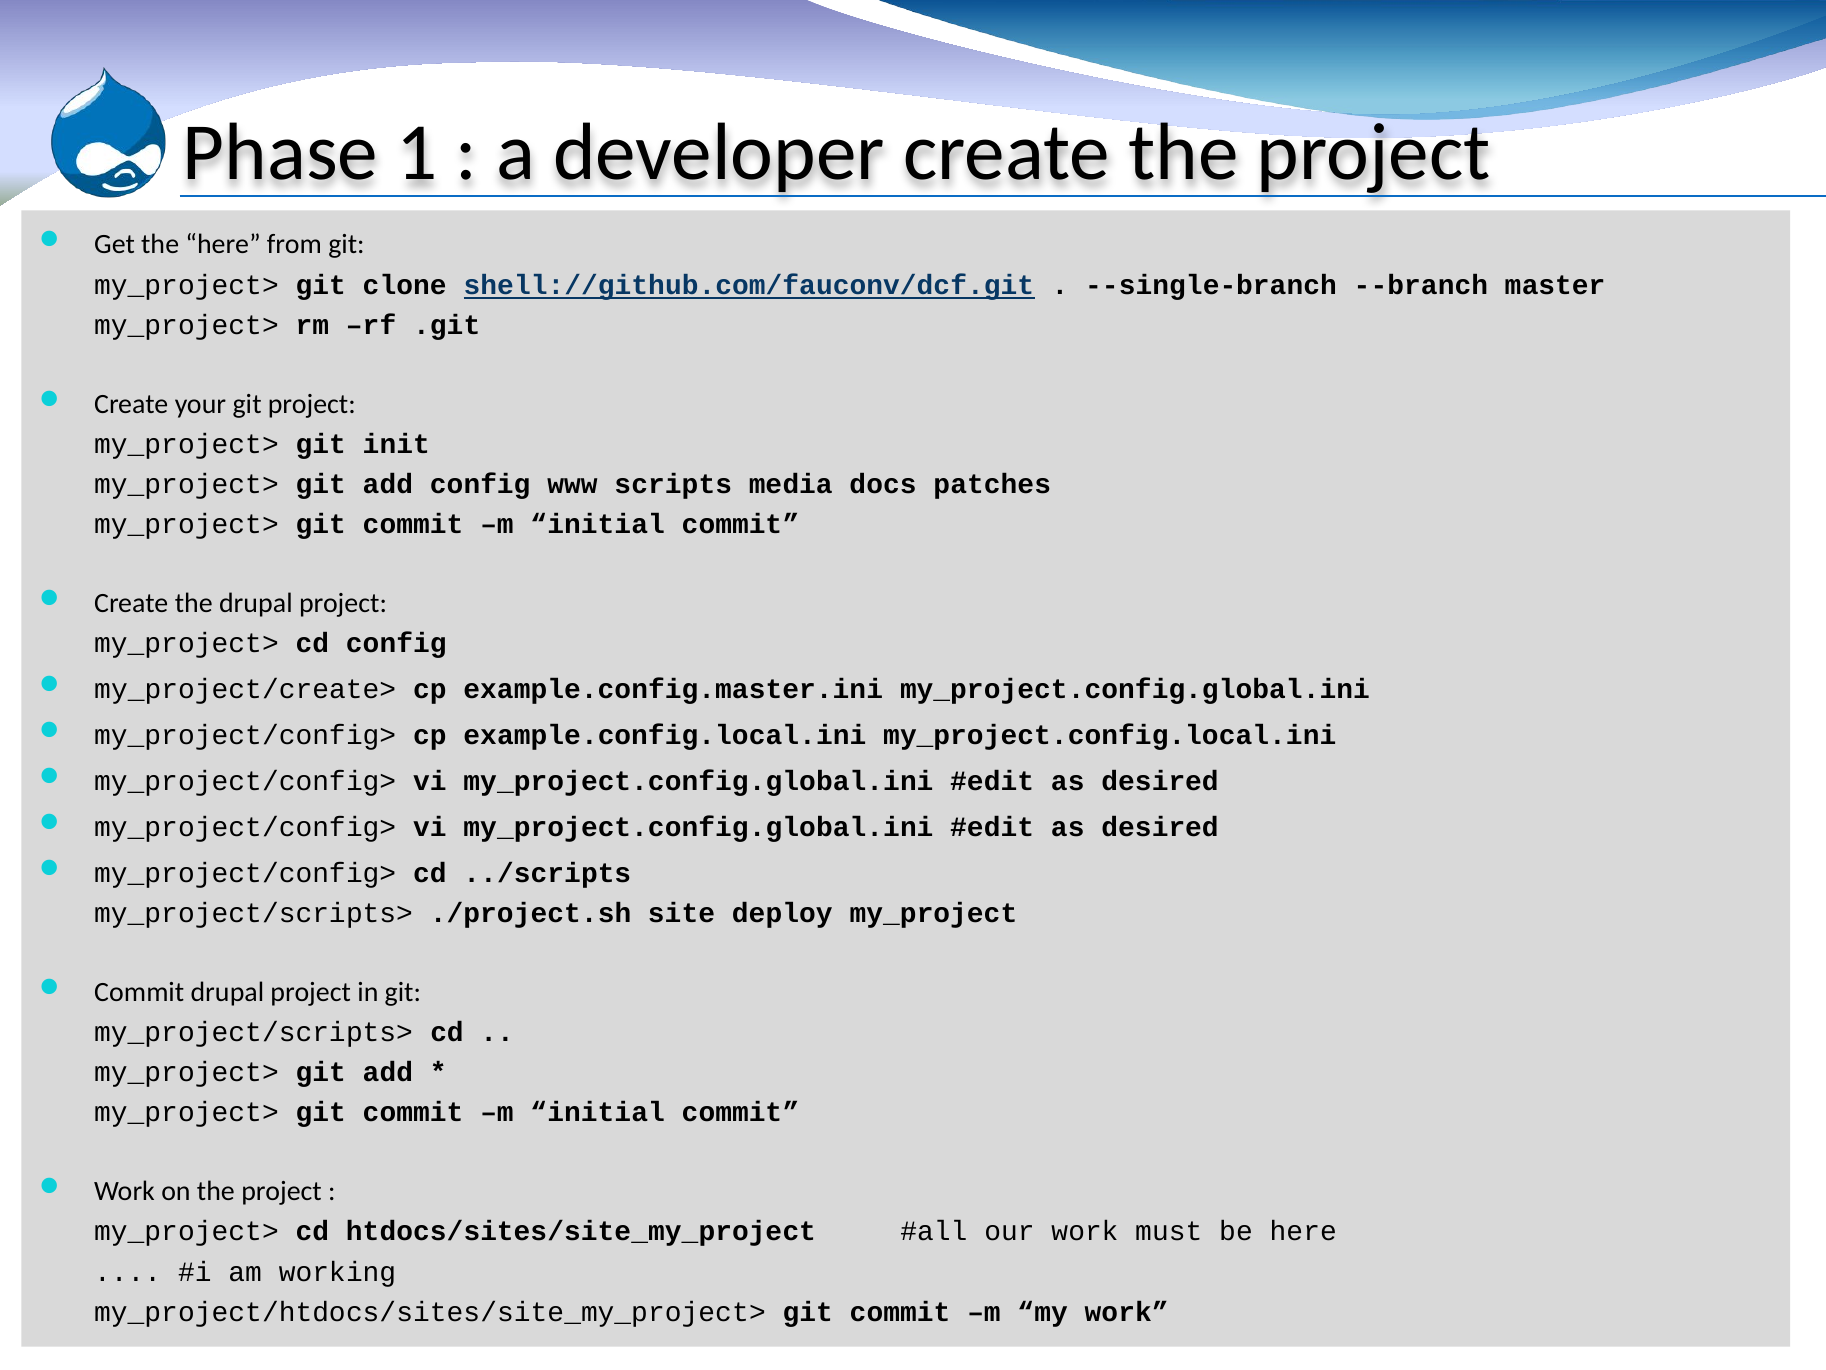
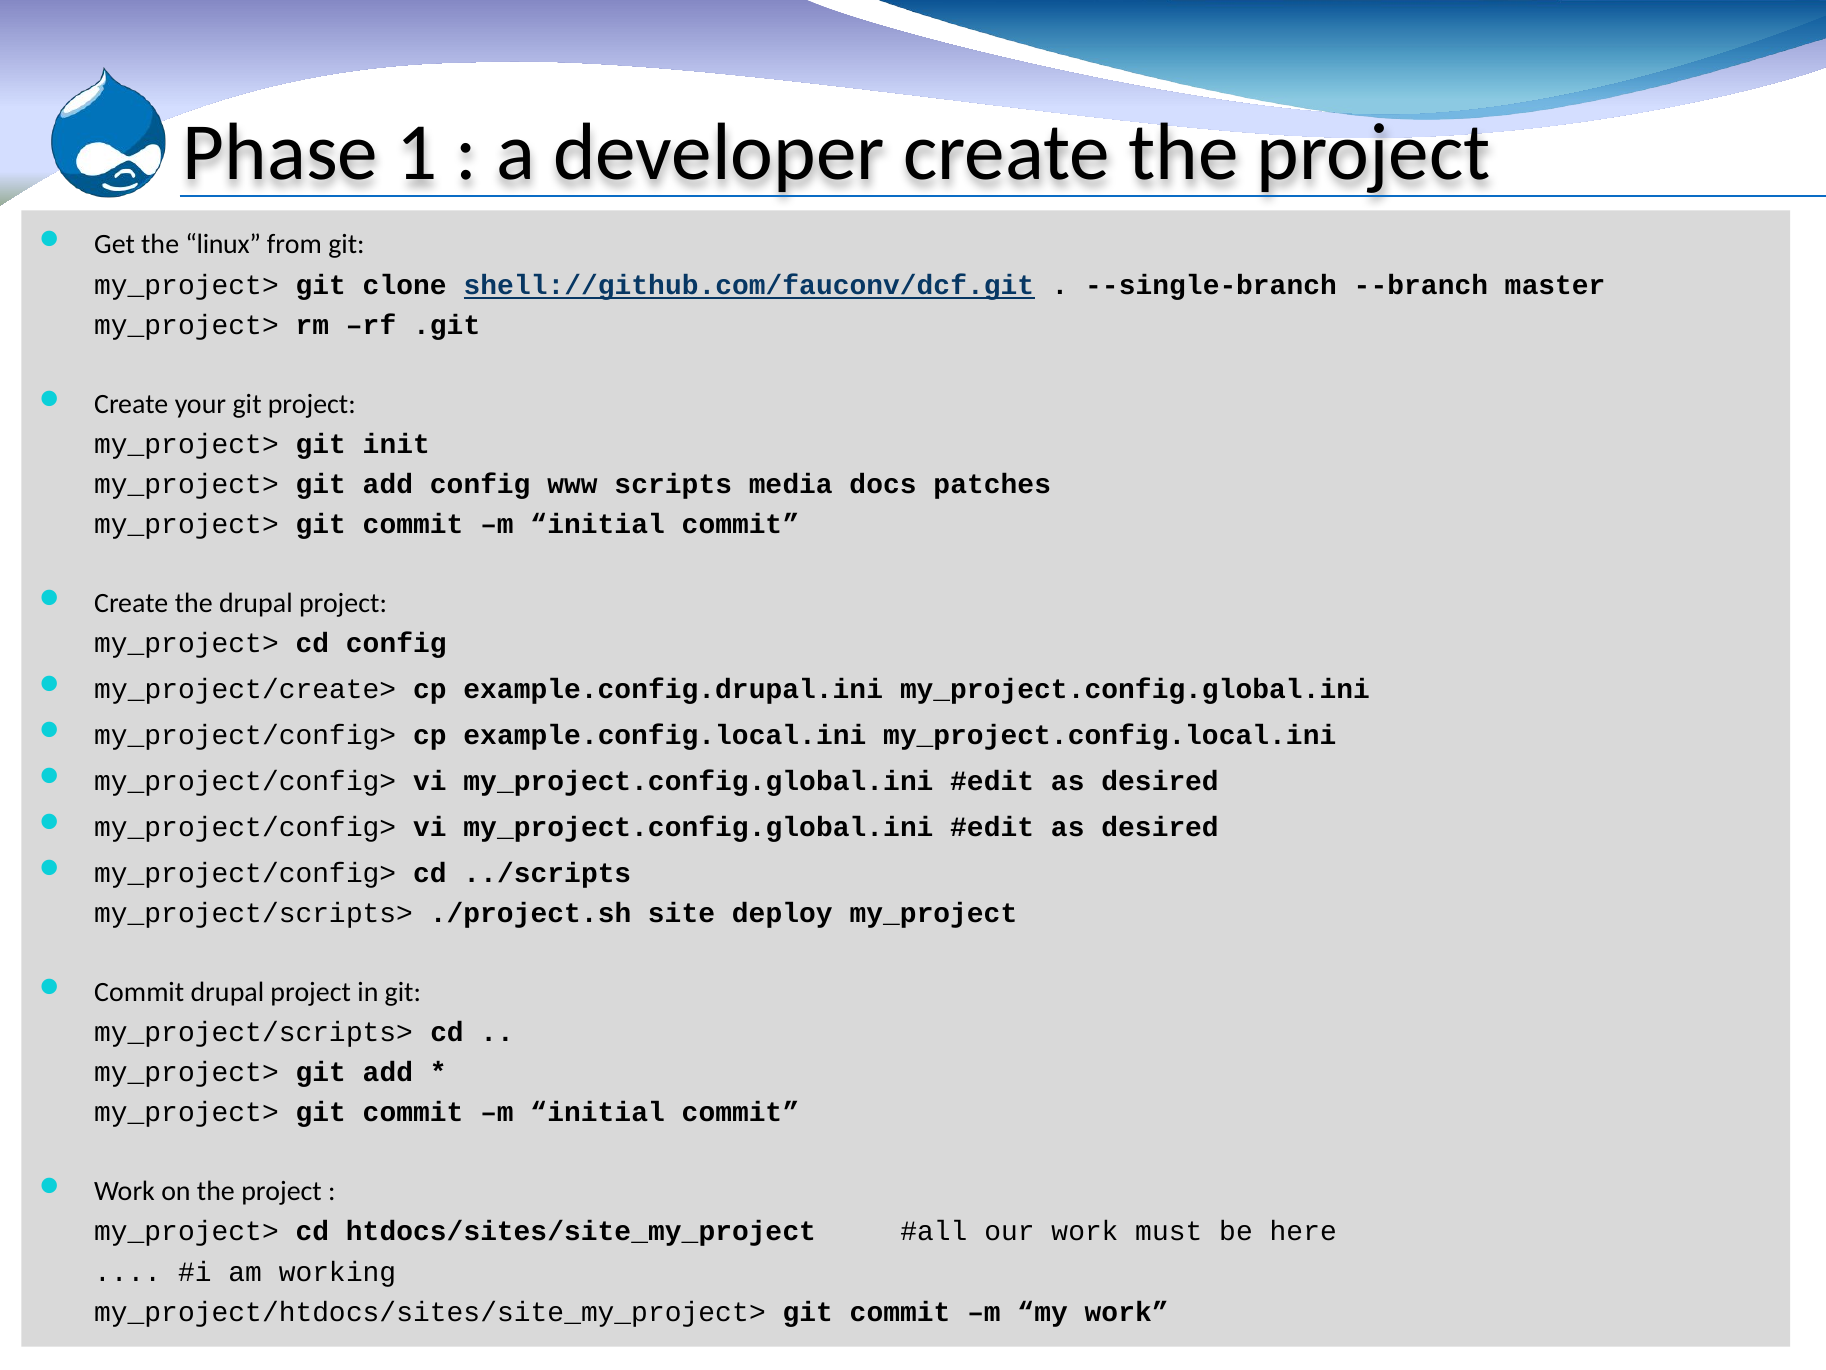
the here: here -> linux (223, 245)
example.config.master.ini: example.config.master.ini -> example.config.drupal.ini (673, 689)
